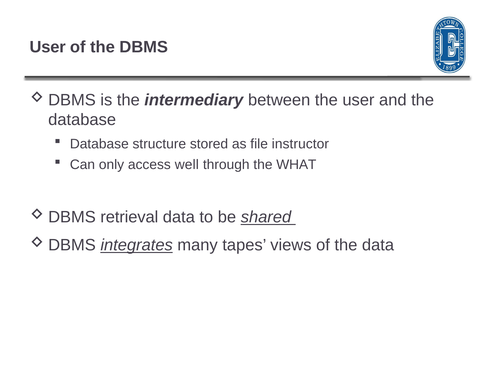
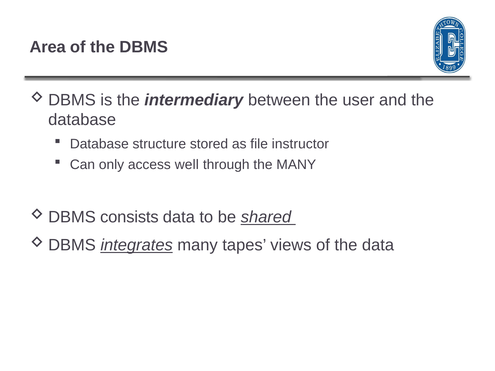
User: User -> Area (48, 47)
the WHAT: WHAT -> MANY (296, 165)
retrieval: retrieval -> consists (129, 217)
